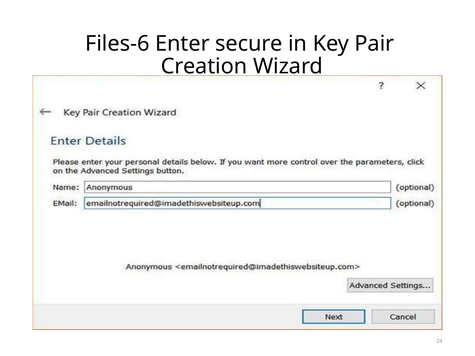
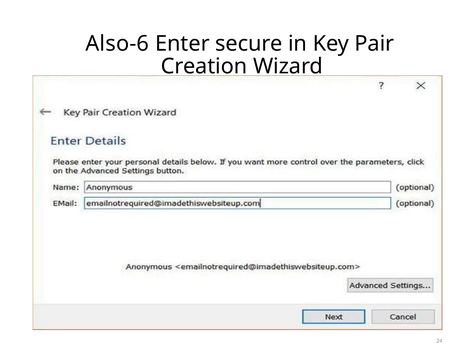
Files-6: Files-6 -> Also-6 (117, 44)
